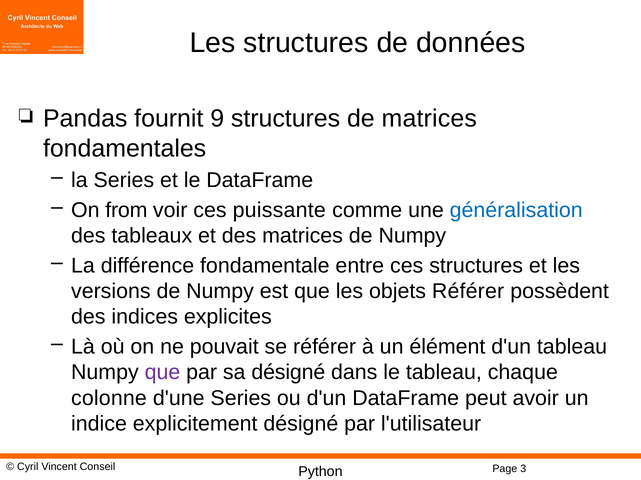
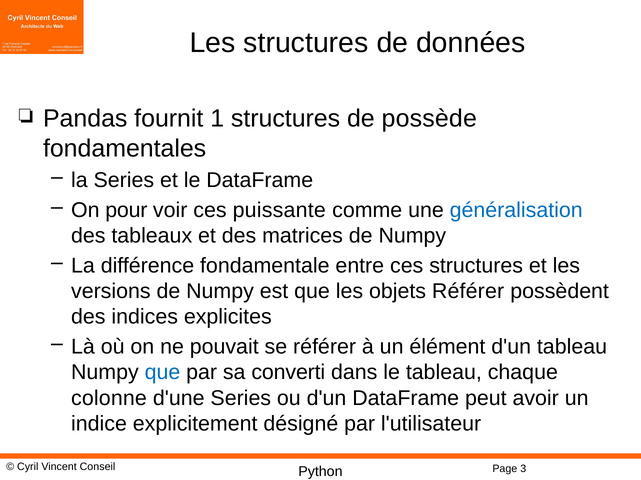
9: 9 -> 1 (217, 119)
de matrices: matrices -> possède (429, 119)
from: from -> pour (126, 211)
que colour: purple -> blue (162, 373)
sa désigné: désigné -> converti (288, 373)
